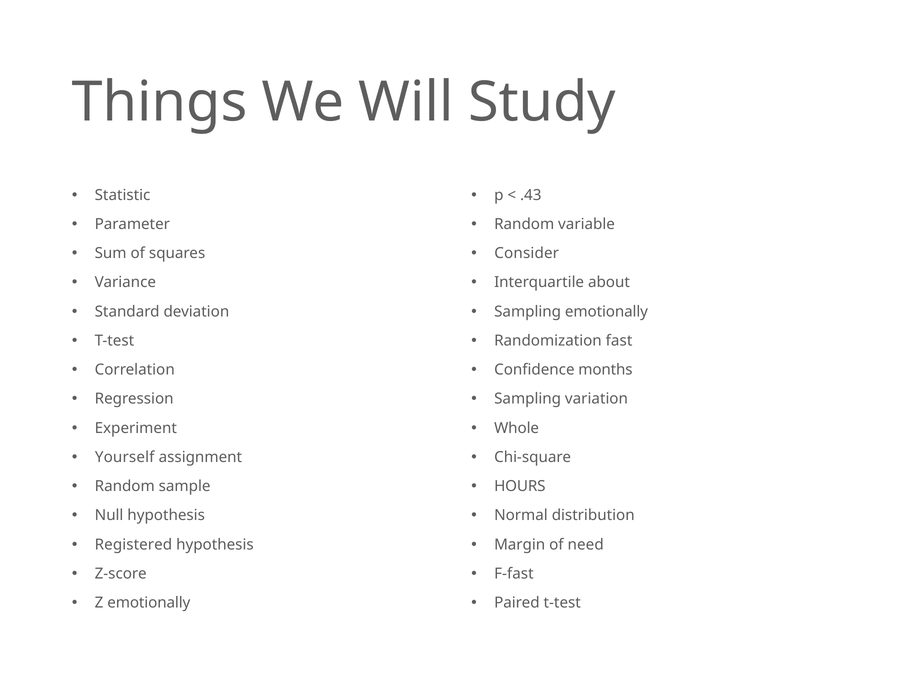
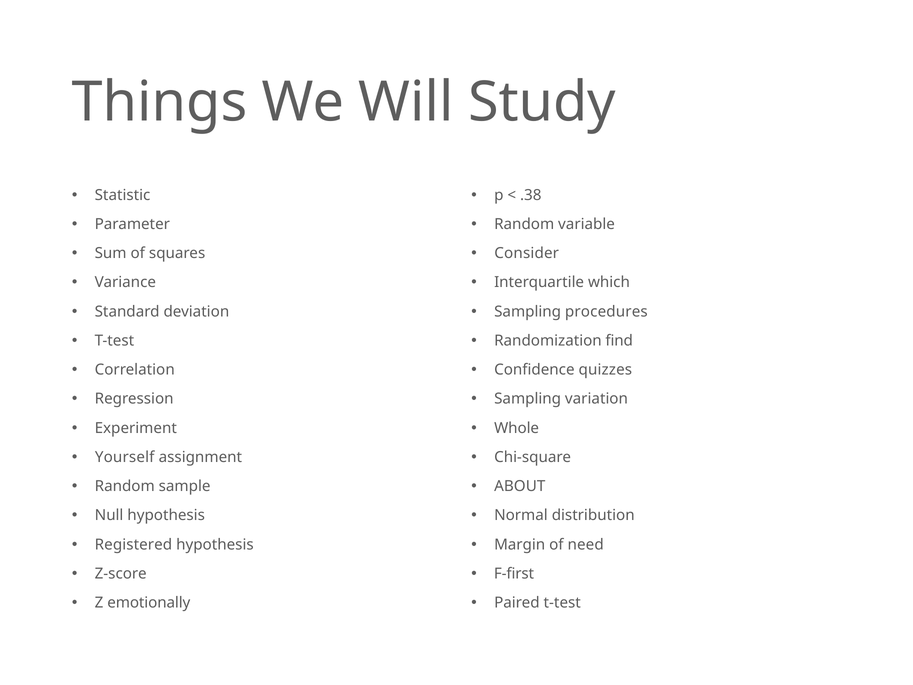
.43: .43 -> .38 (531, 195)
about: about -> which (609, 282)
Sampling emotionally: emotionally -> procedures (606, 311)
fast: fast -> find (619, 341)
months: months -> quizzes (605, 370)
HOURS: HOURS -> ABOUT (520, 486)
F-fast: F-fast -> F-first (514, 573)
